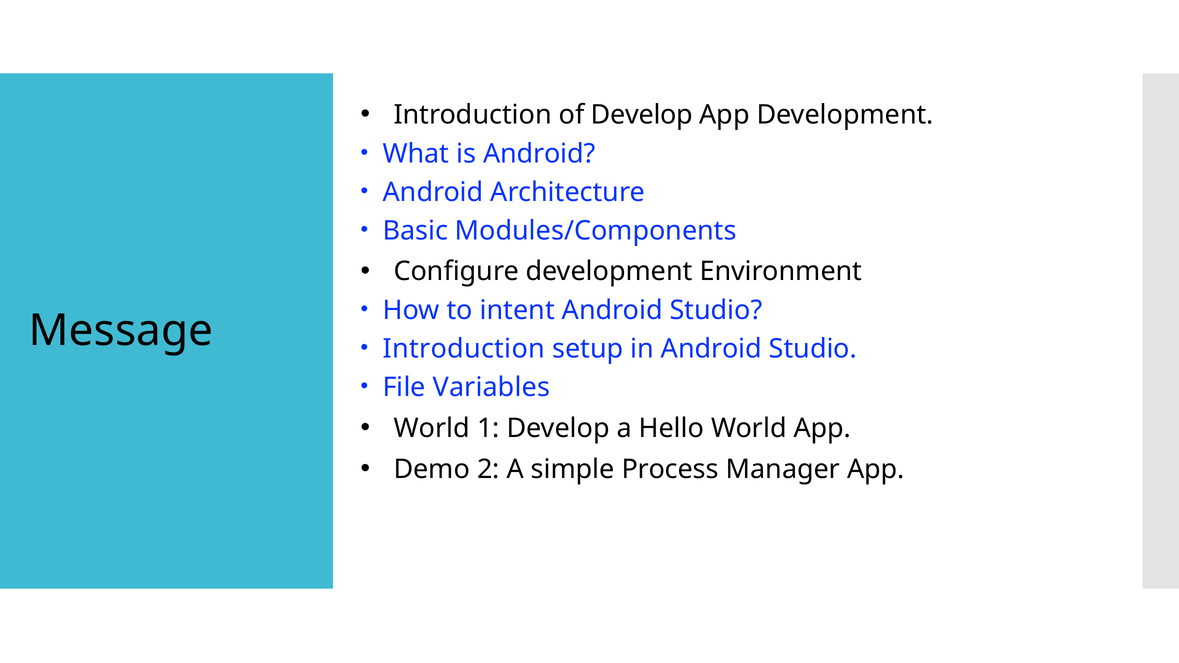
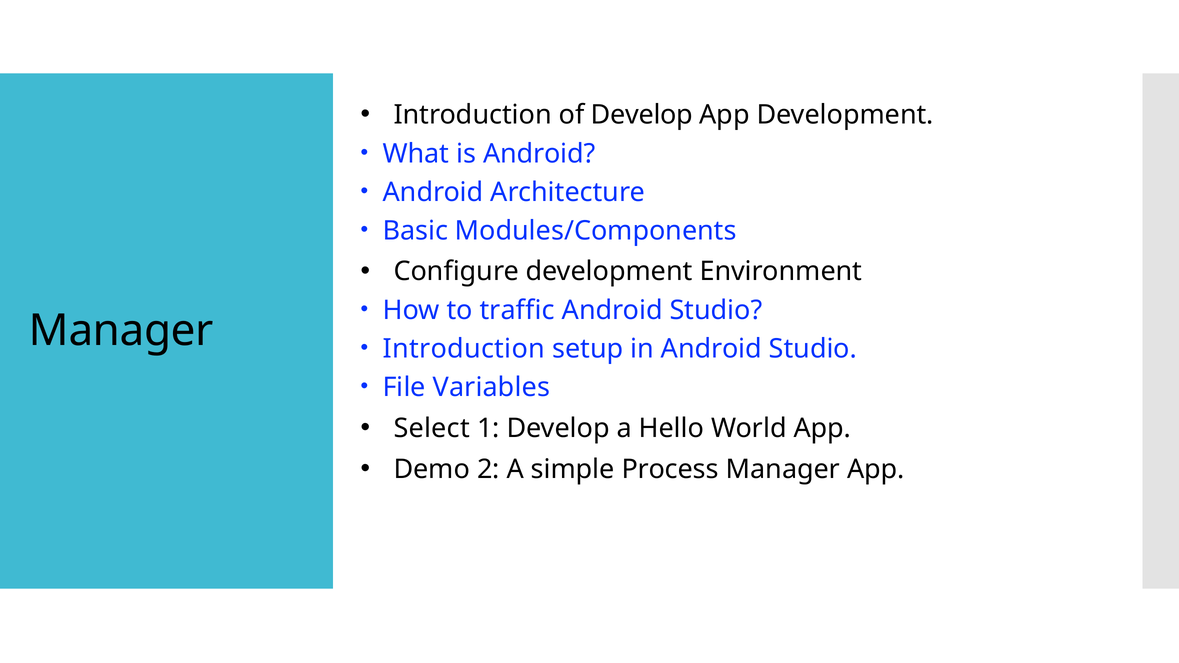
intent: intent -> traffic (517, 310)
Message: Message -> Manager (121, 331)
World: World -> Select (432, 428)
